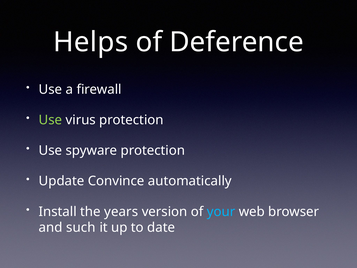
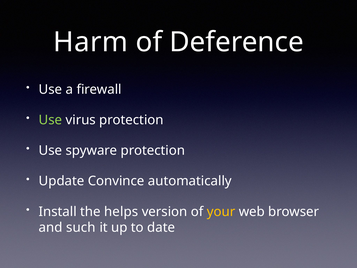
Helps: Helps -> Harm (91, 42)
years: years -> helps (121, 211)
your colour: light blue -> yellow (221, 211)
